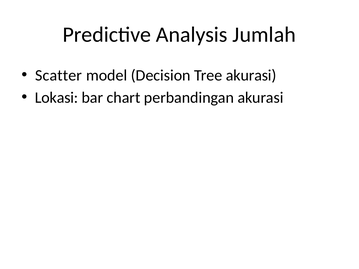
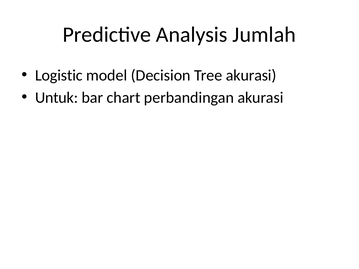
Scatter: Scatter -> Logistic (59, 75)
Lokasi: Lokasi -> Untuk (57, 98)
